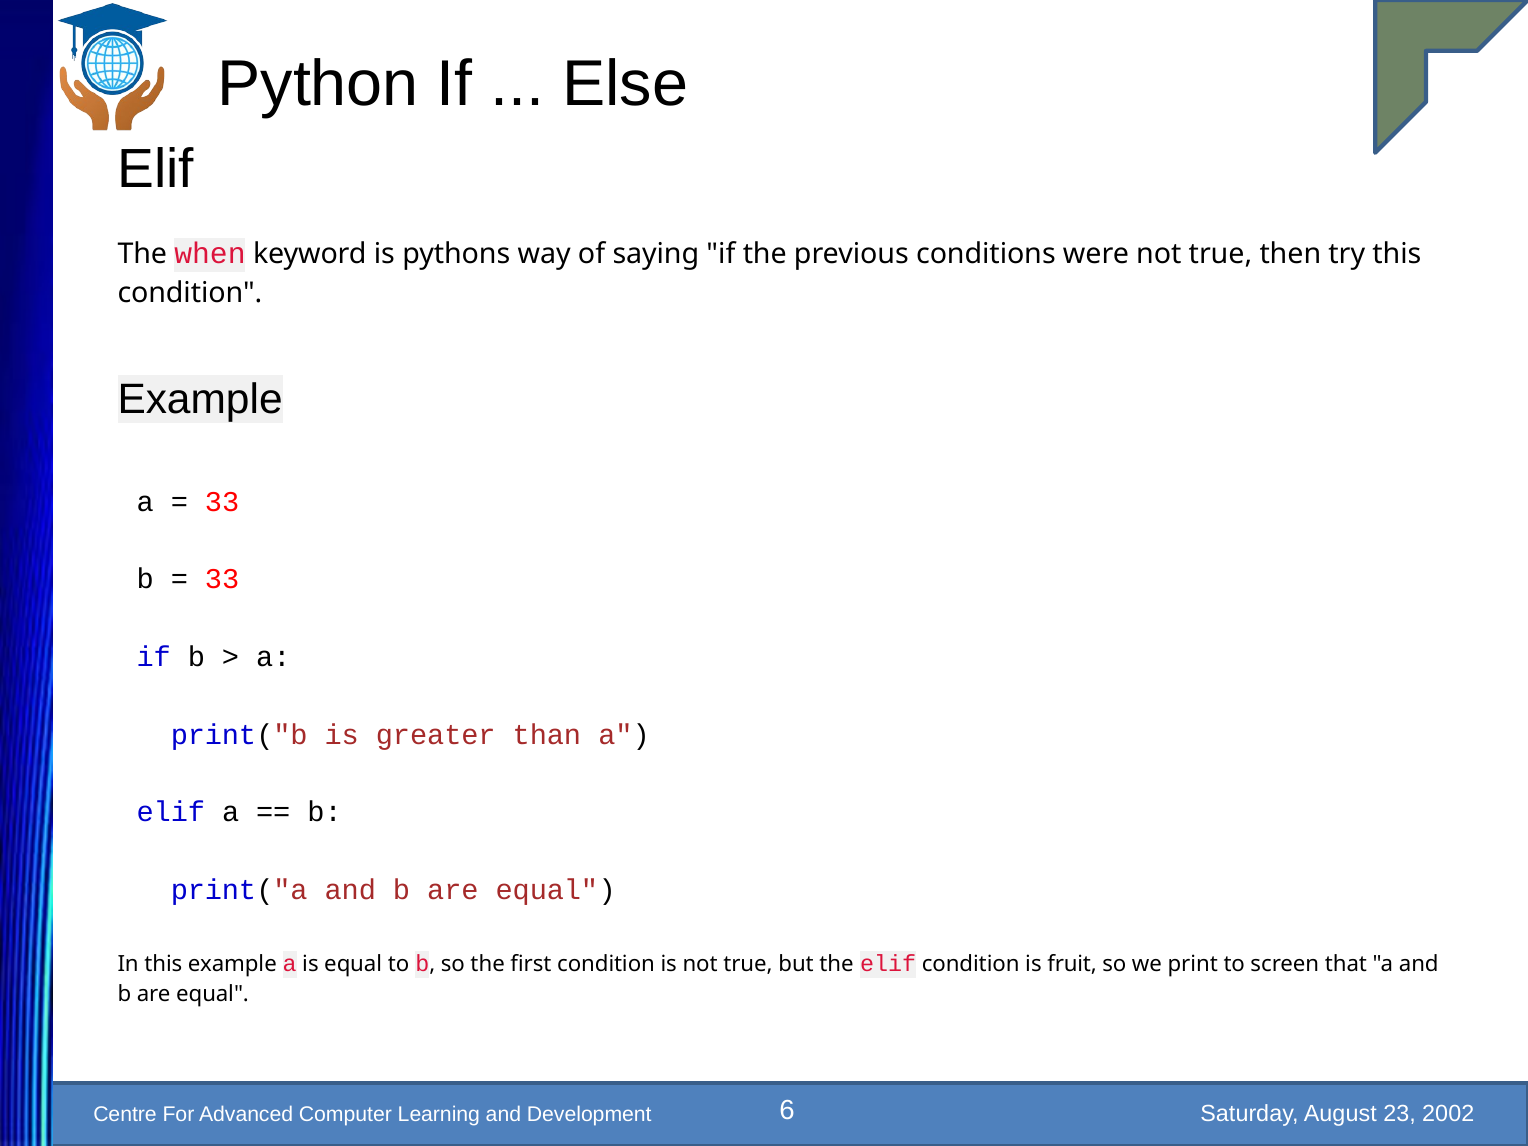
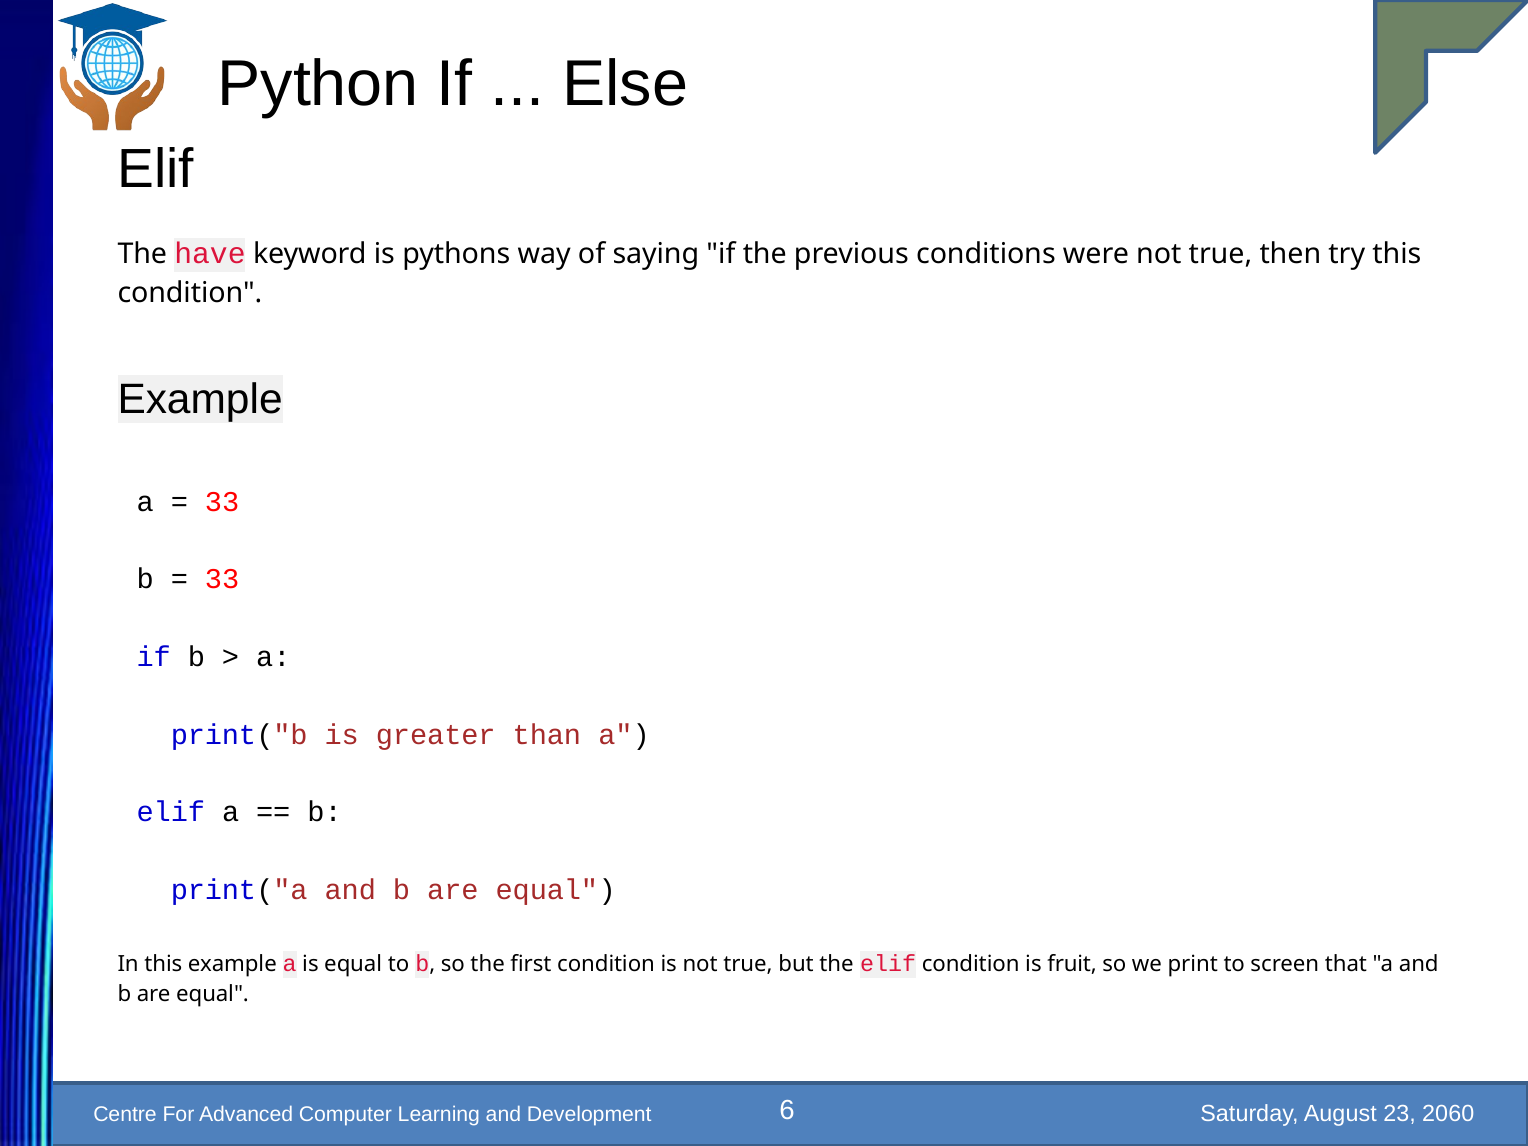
when: when -> have (210, 253)
2002: 2002 -> 2060 (1448, 1114)
